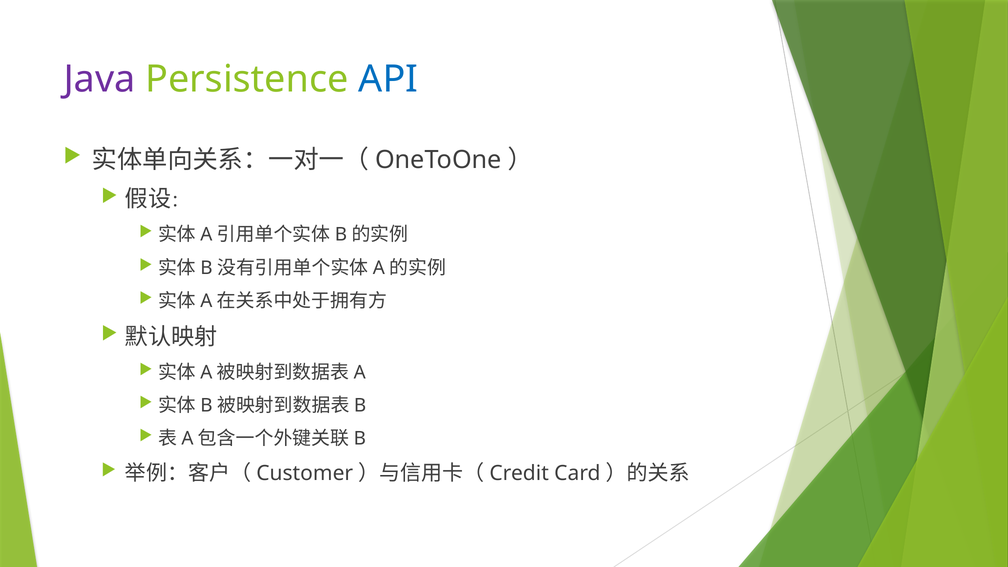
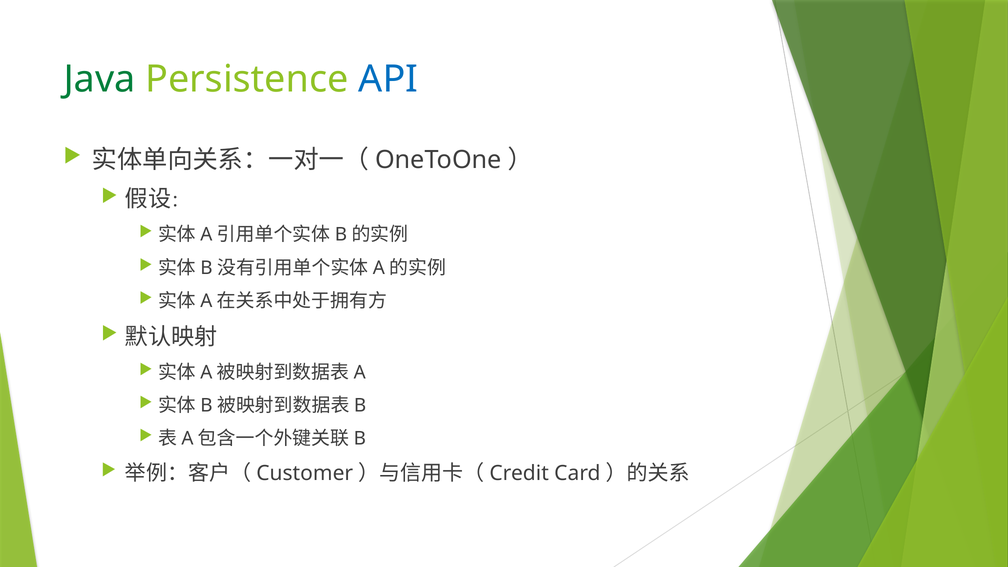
Java colour: purple -> green (99, 79)
